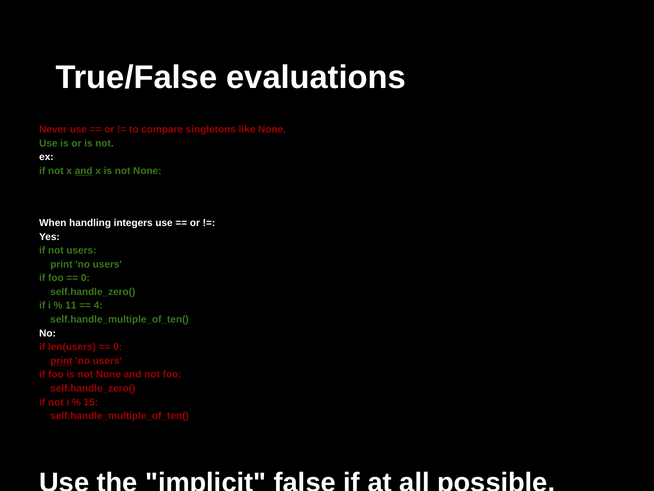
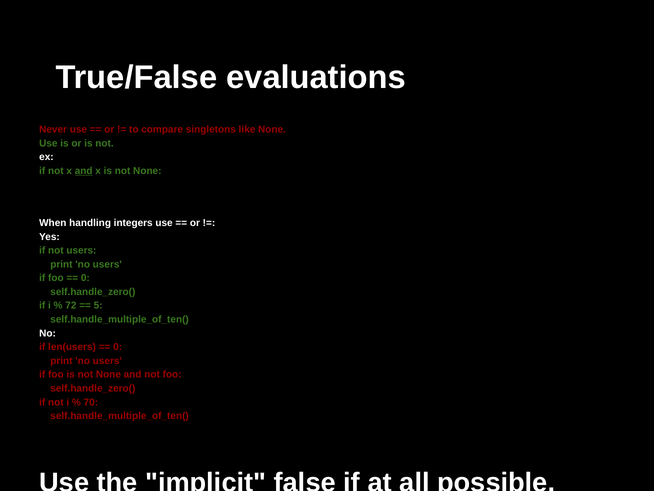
11: 11 -> 72 (71, 305)
4: 4 -> 5 (98, 305)
print underline: present -> none (61, 360)
15: 15 -> 70 (91, 402)
